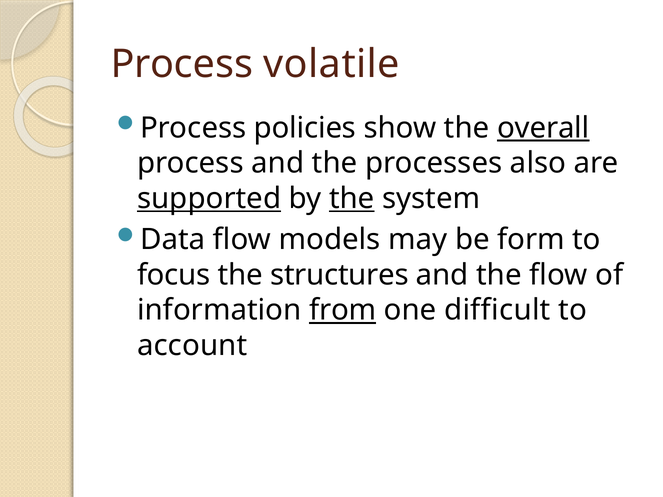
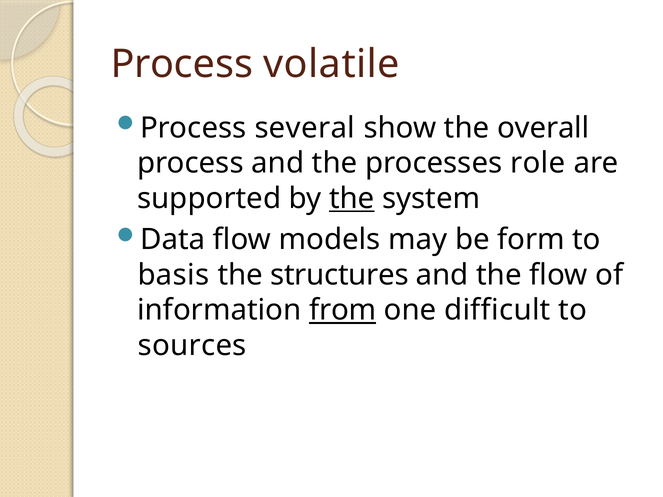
policies: policies -> several (305, 128)
overall underline: present -> none (543, 128)
also: also -> role (538, 163)
supported underline: present -> none (209, 199)
focus: focus -> basis (173, 275)
account: account -> sources (192, 346)
